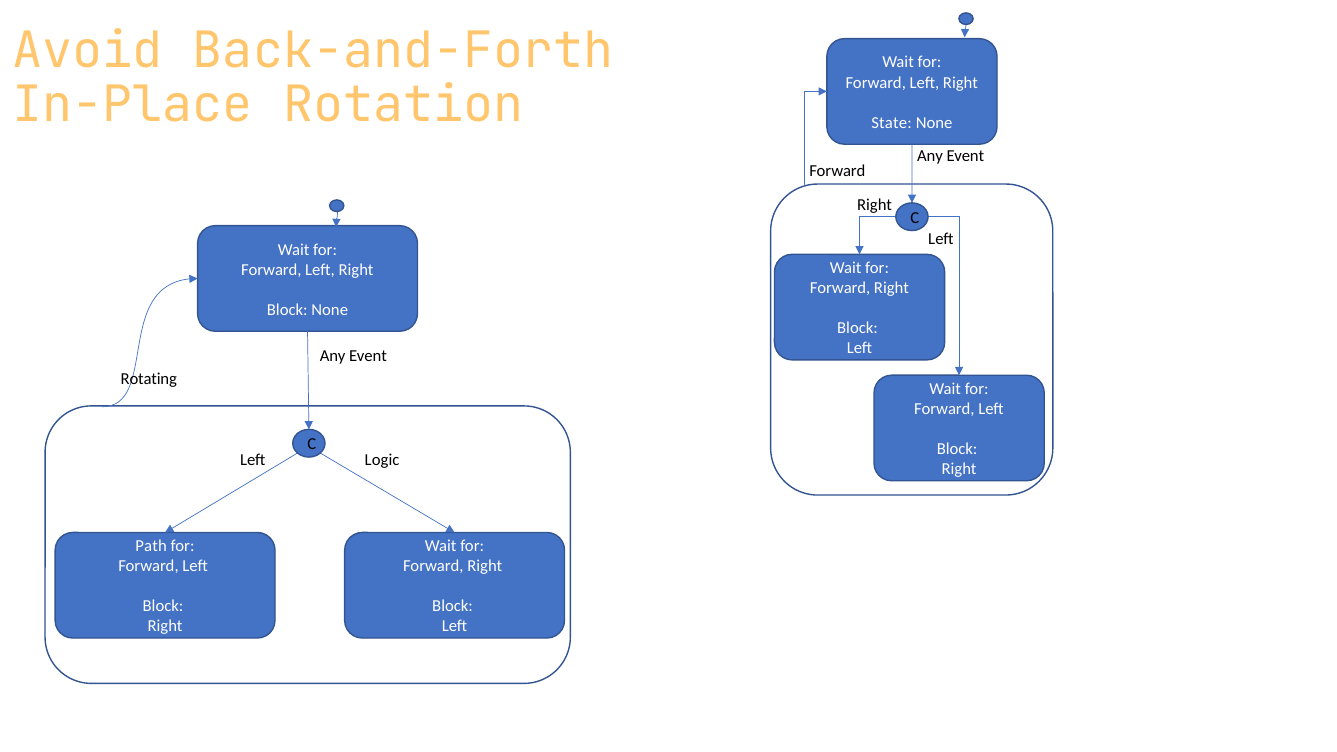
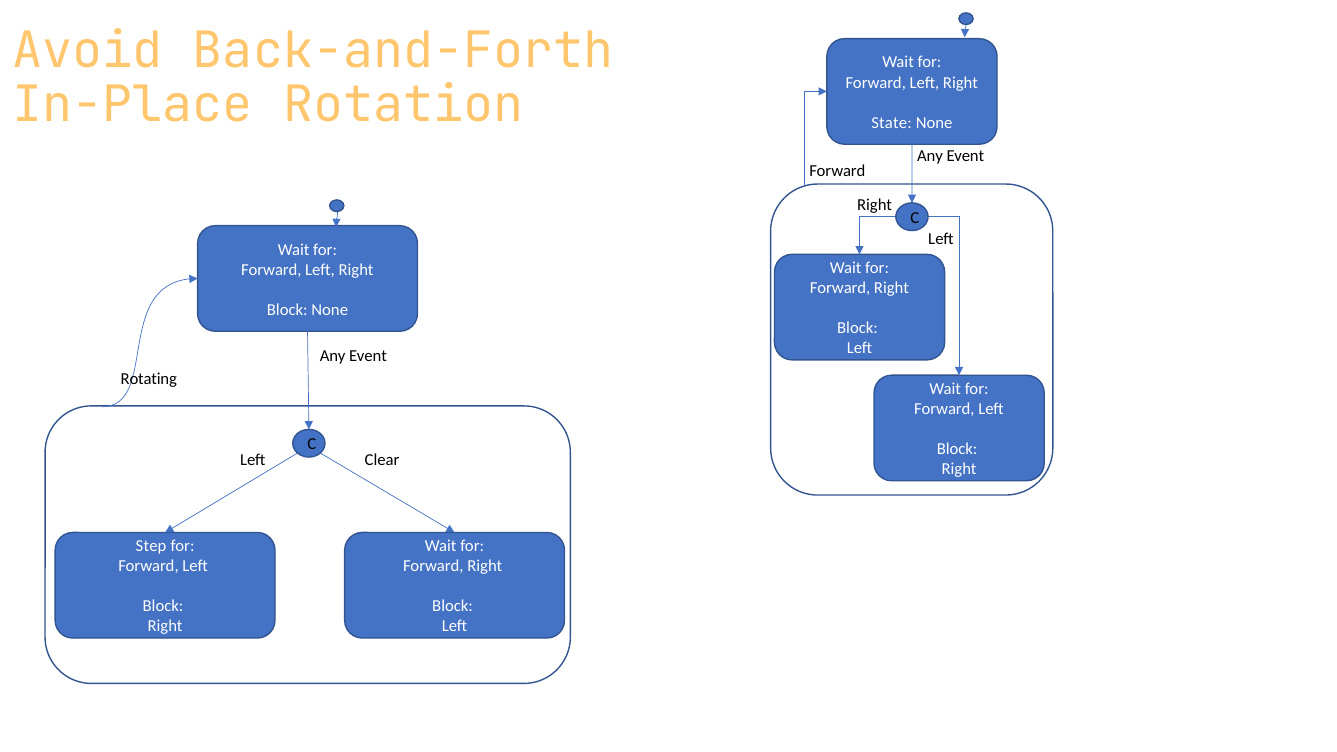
Logic: Logic -> Clear (382, 460)
Path: Path -> Step (151, 546)
